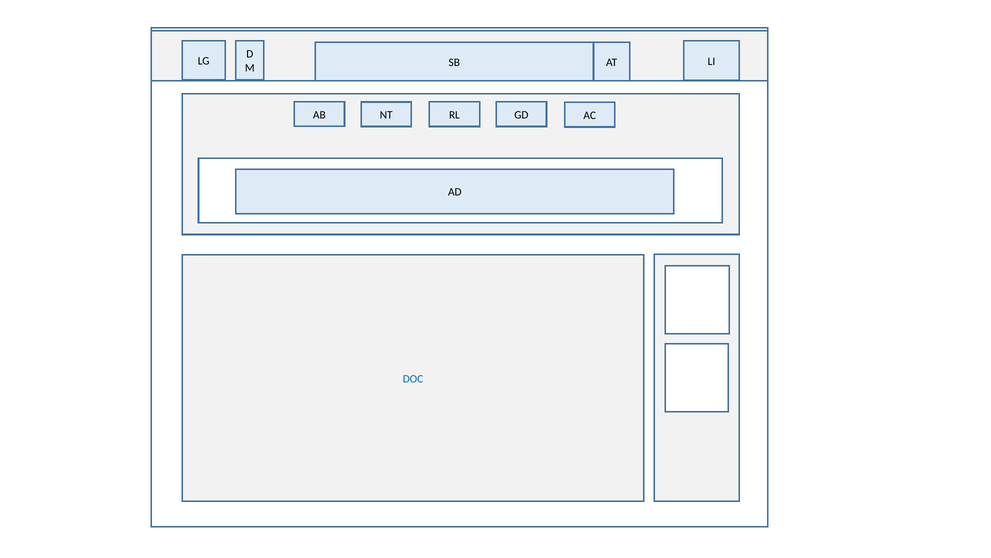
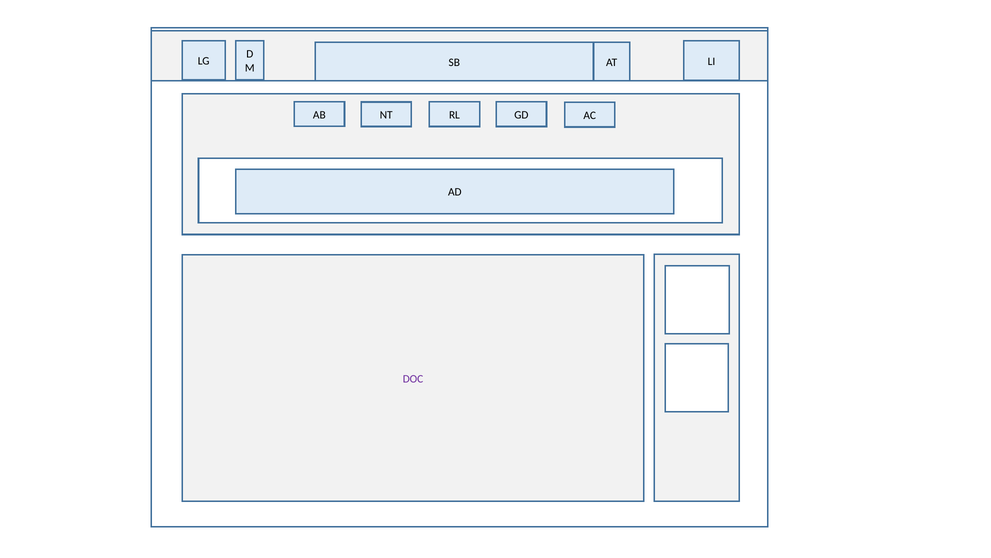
DOC colour: blue -> purple (413, 378)
